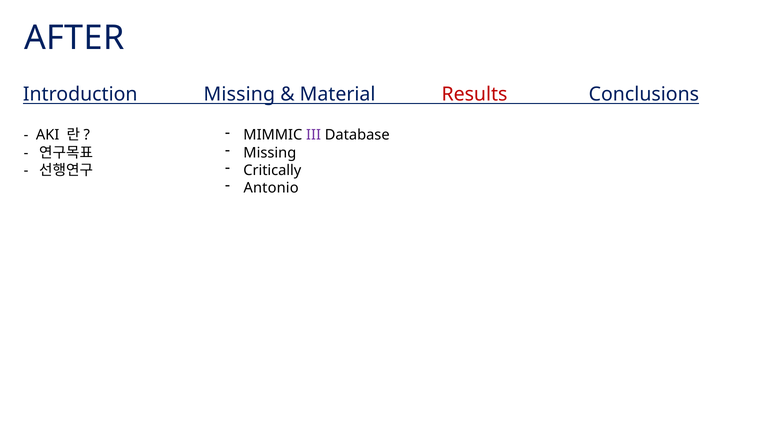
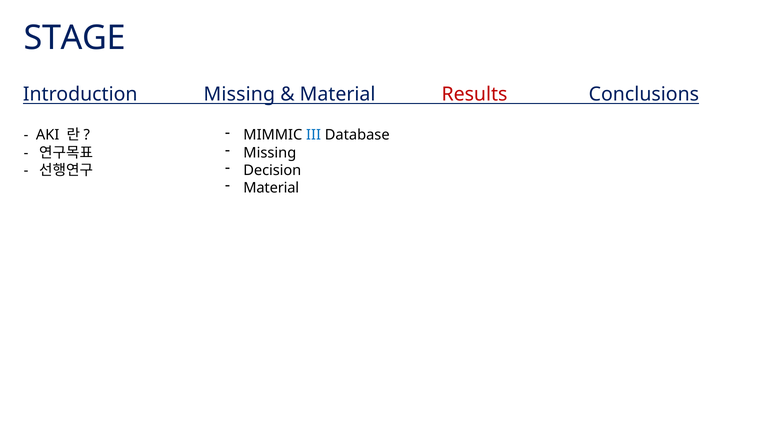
AFTER: AFTER -> STAGE (75, 38)
III colour: purple -> blue (314, 135)
Critically: Critically -> Decision (272, 170)
Antonio: Antonio -> Material (271, 188)
